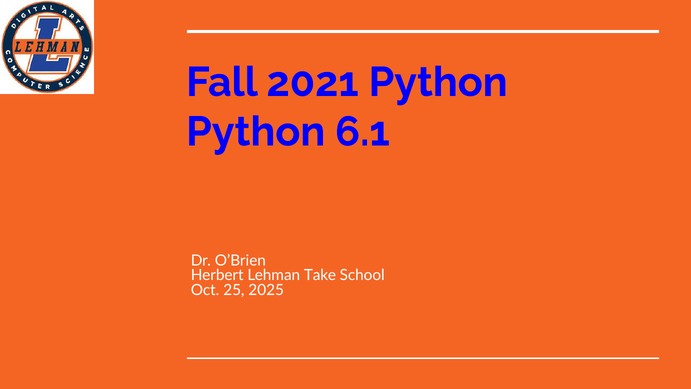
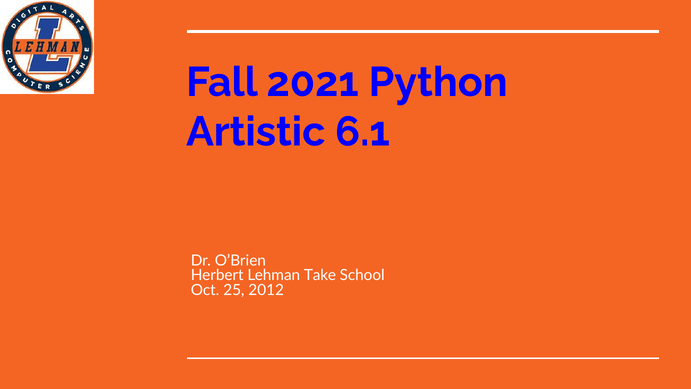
Python: Python -> Artistic (256, 132)
2025: 2025 -> 2012 (266, 290)
